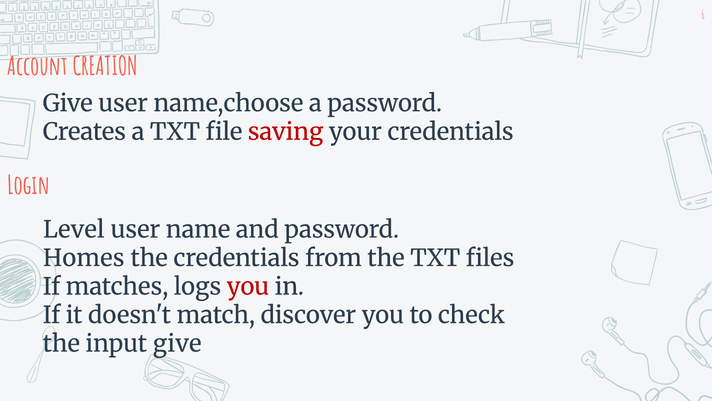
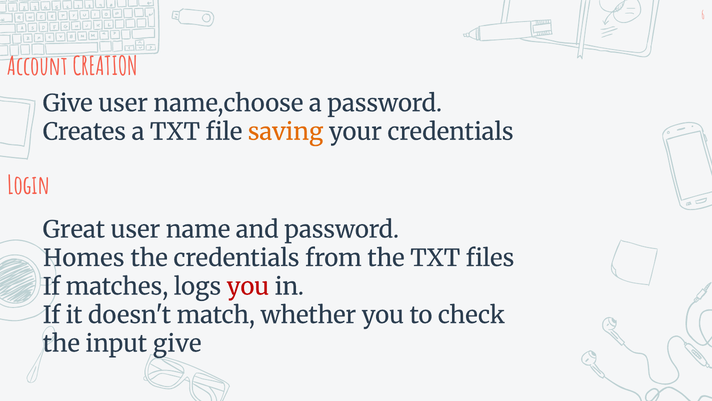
saving colour: red -> orange (286, 132)
Level: Level -> Great (74, 229)
discover: discover -> whether (308, 315)
